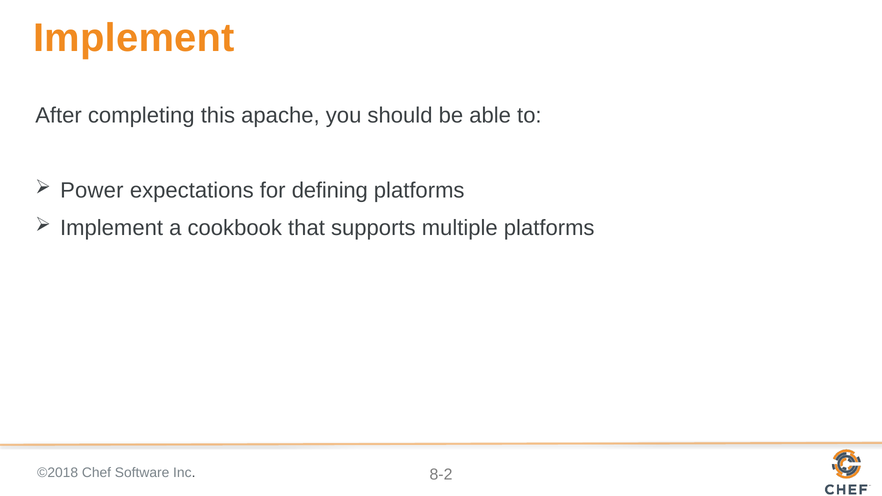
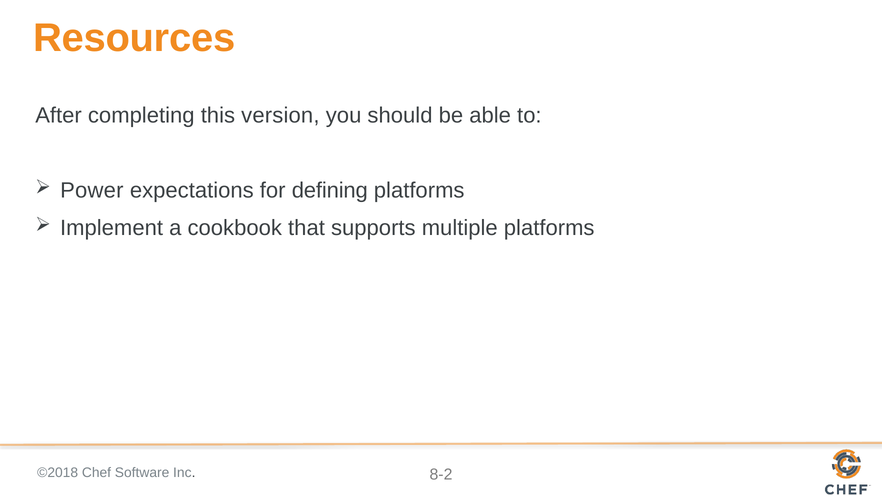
Implement: Implement -> Resources (134, 38)
apache: apache -> version (280, 115)
